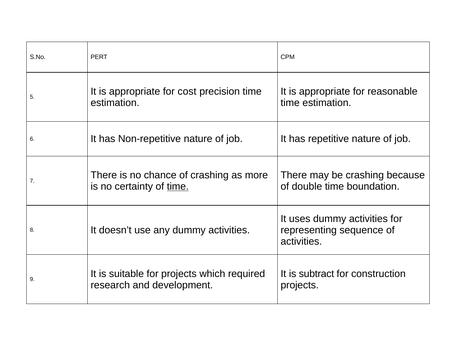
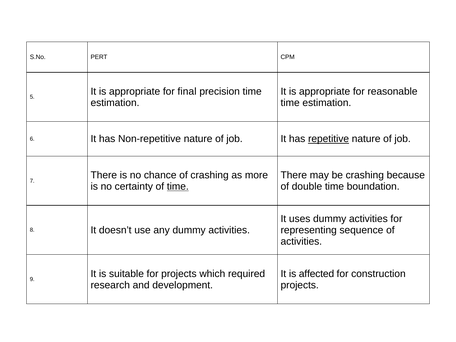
cost: cost -> final (187, 91)
repetitive underline: none -> present (329, 139)
subtract: subtract -> affected (317, 274)
